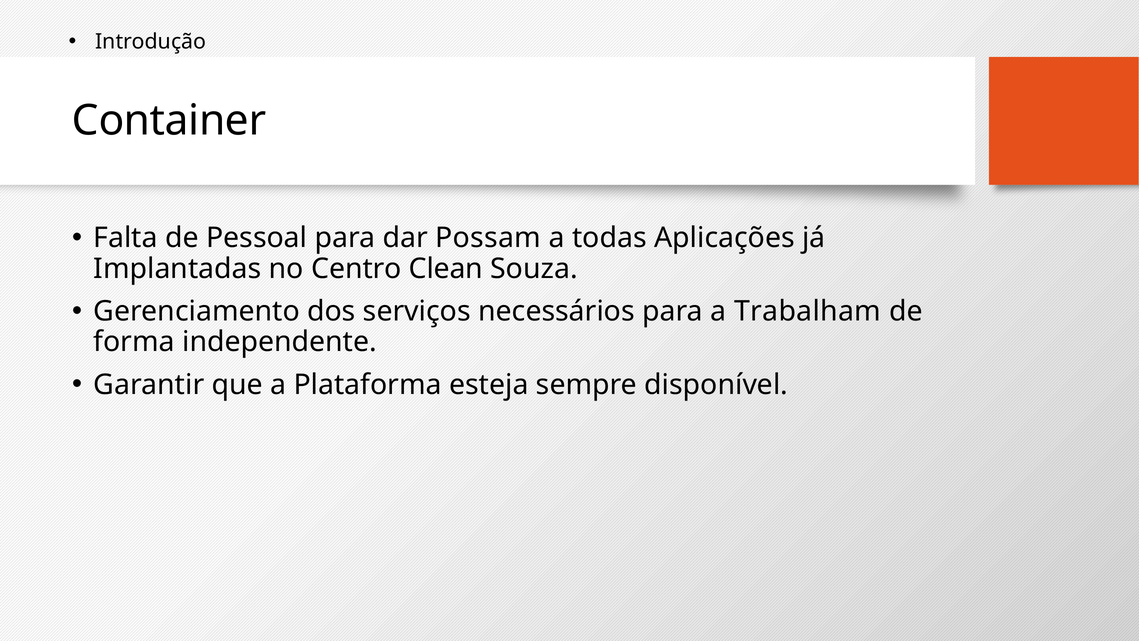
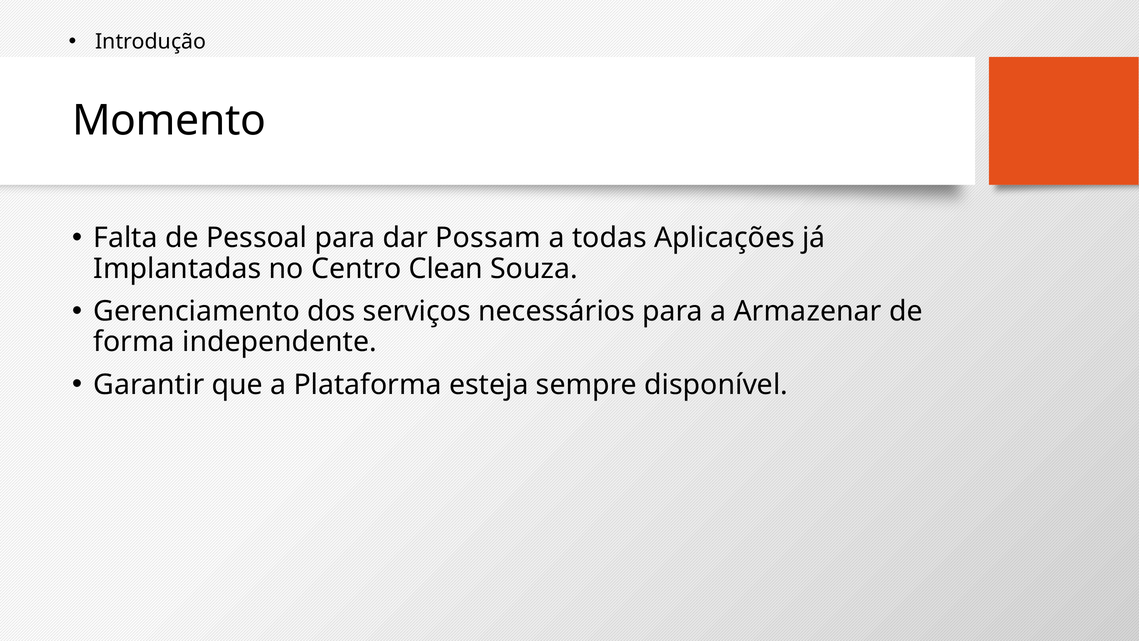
Container: Container -> Momento (169, 121)
Trabalham: Trabalham -> Armazenar (808, 311)
